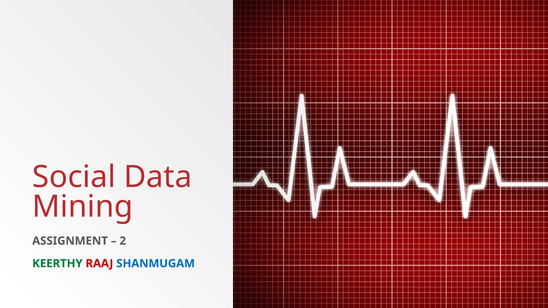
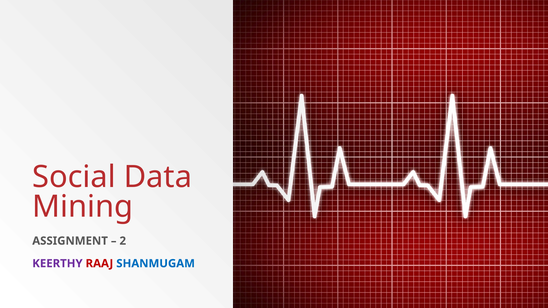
KEERTHY colour: green -> purple (57, 264)
